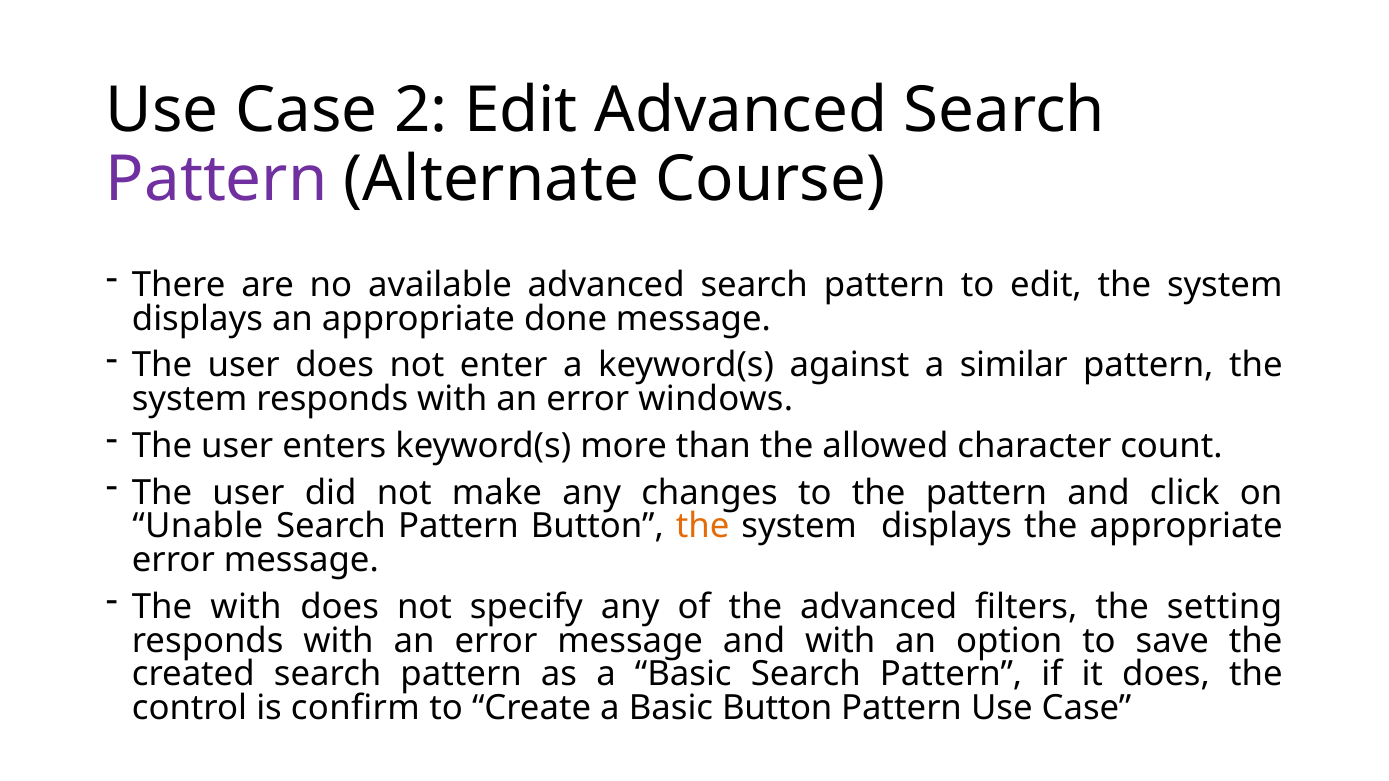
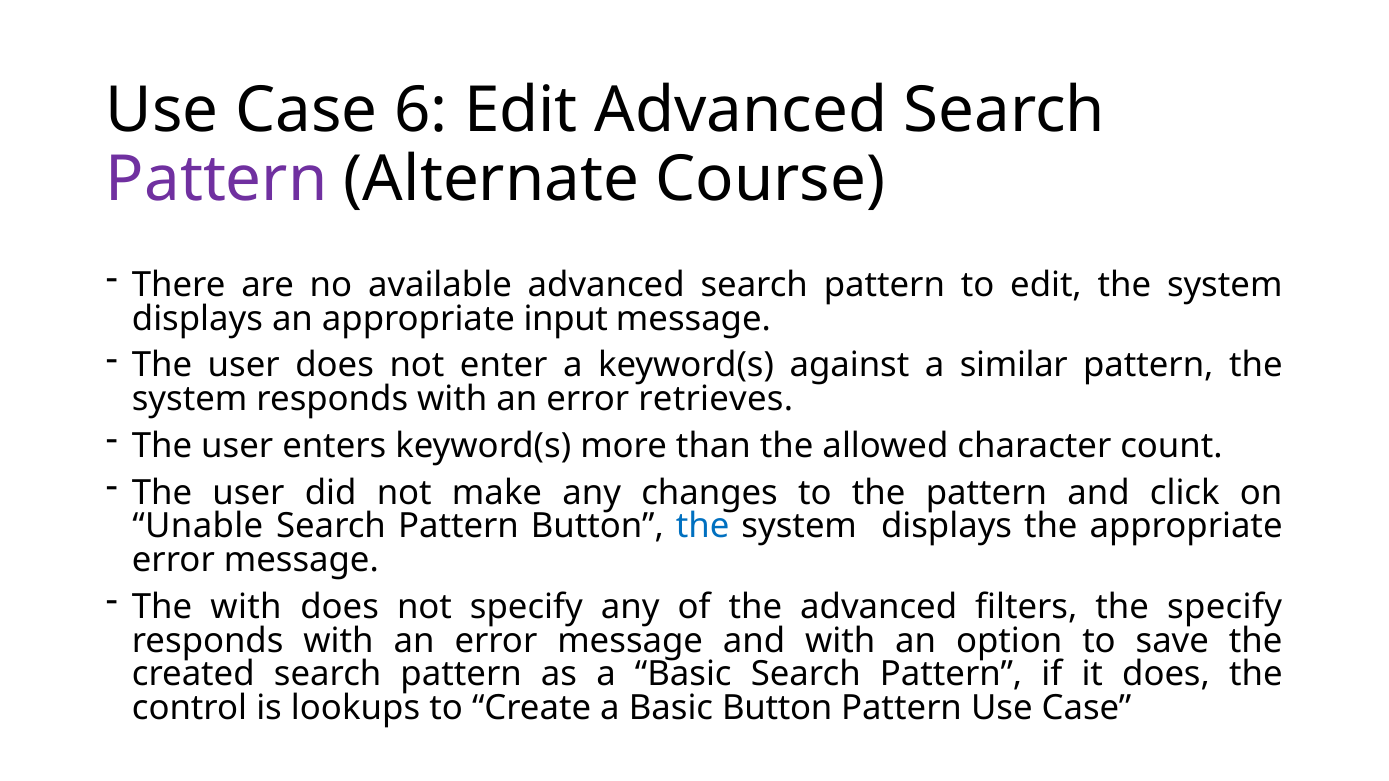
2: 2 -> 6 (421, 111)
done: done -> input (566, 319)
windows: windows -> retrieves (716, 399)
the colour: orange -> blue (703, 527)
the setting: setting -> specify (1225, 607)
confirm: confirm -> lookups (356, 708)
